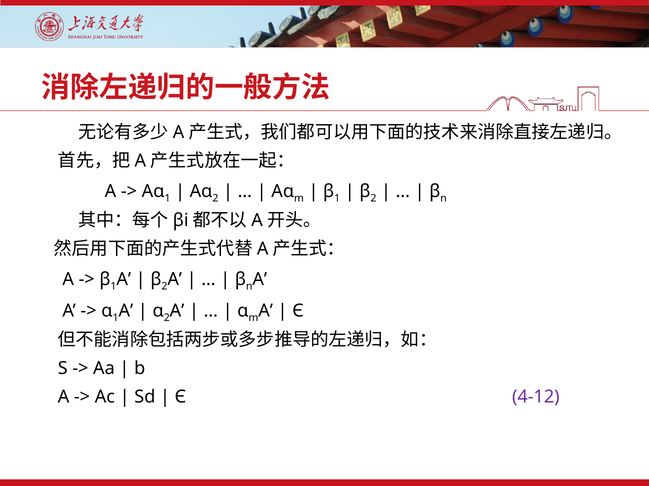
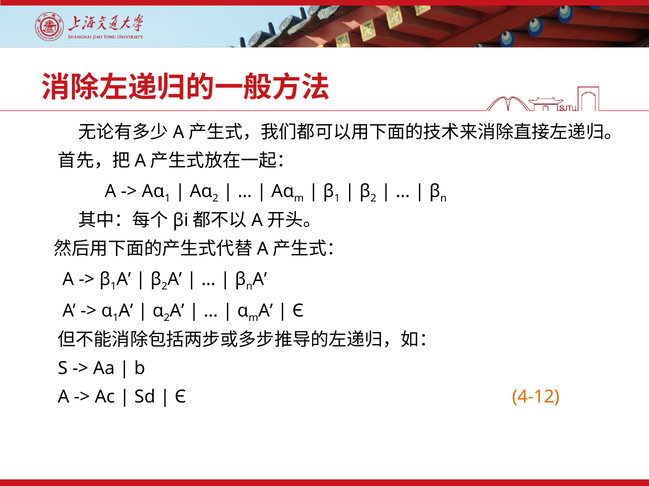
4-12 colour: purple -> orange (536, 397)
